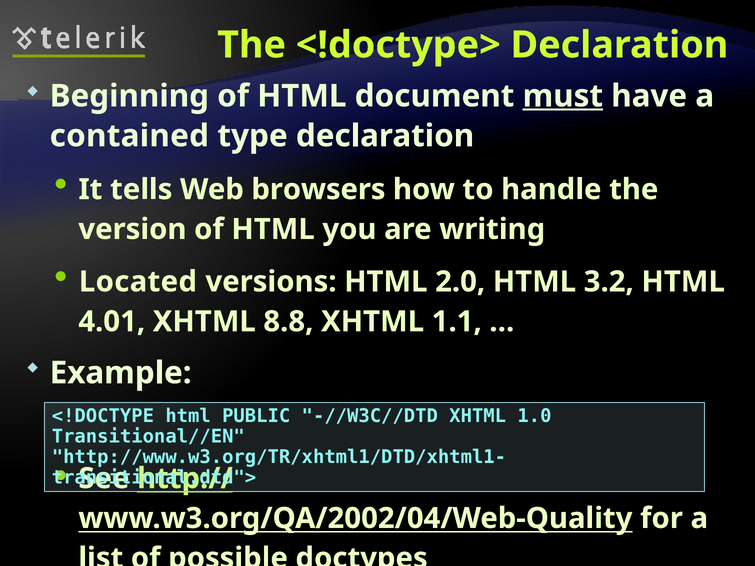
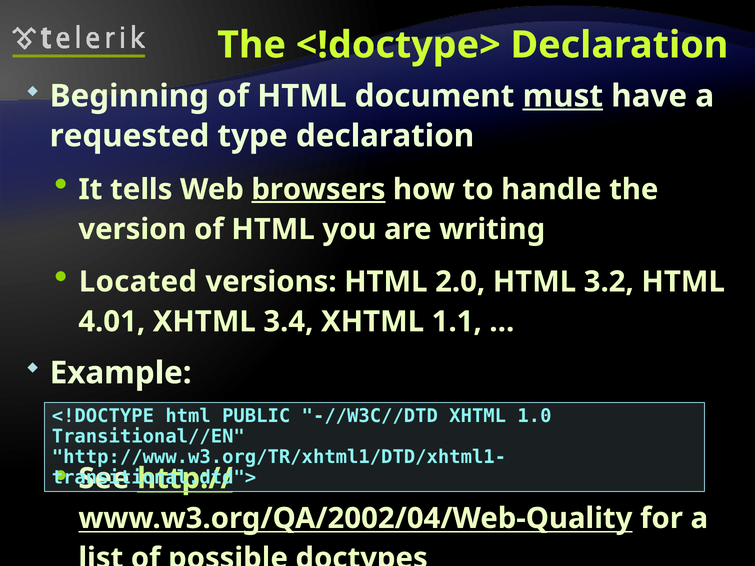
contained: contained -> requested (129, 136)
browsers underline: none -> present (318, 190)
8.8: 8.8 -> 3.4 (288, 322)
